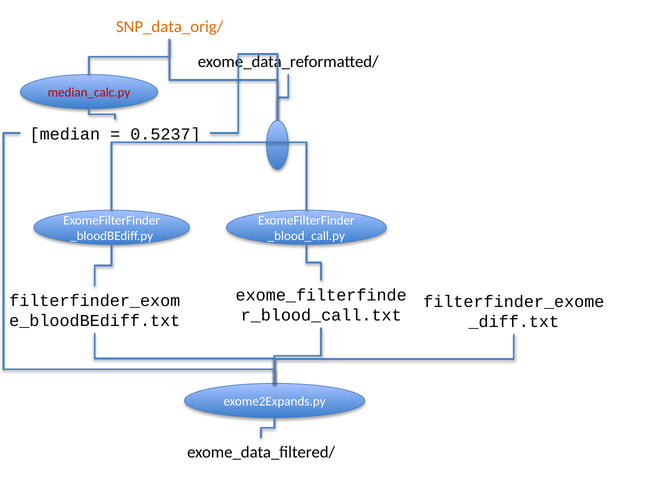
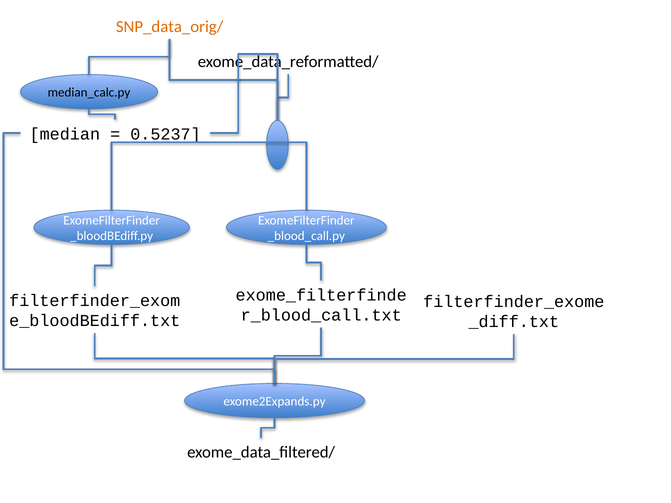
median_calc.py colour: red -> black (89, 93)
